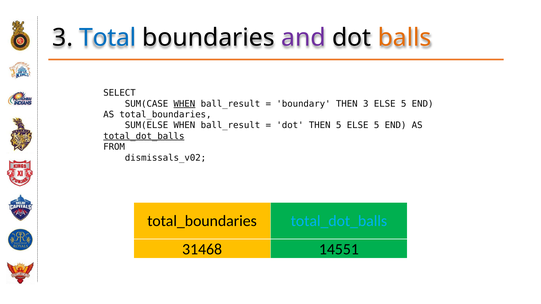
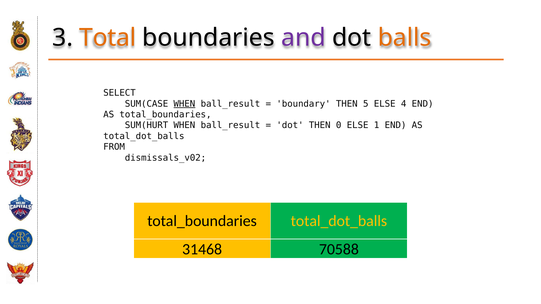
Total colour: blue -> orange (108, 38)
THEN 3: 3 -> 5 (366, 104)
5: 5 -> 4 (404, 104)
SUM(ELSE: SUM(ELSE -> SUM(HURT (147, 125)
THEN 5: 5 -> 0 (339, 125)
5: 5 -> 1 (377, 125)
total_dot_balls underline: present -> none (144, 136)
total_dot_balls colour: light blue -> yellow (339, 221)
14551: 14551 -> 70588 (339, 249)
